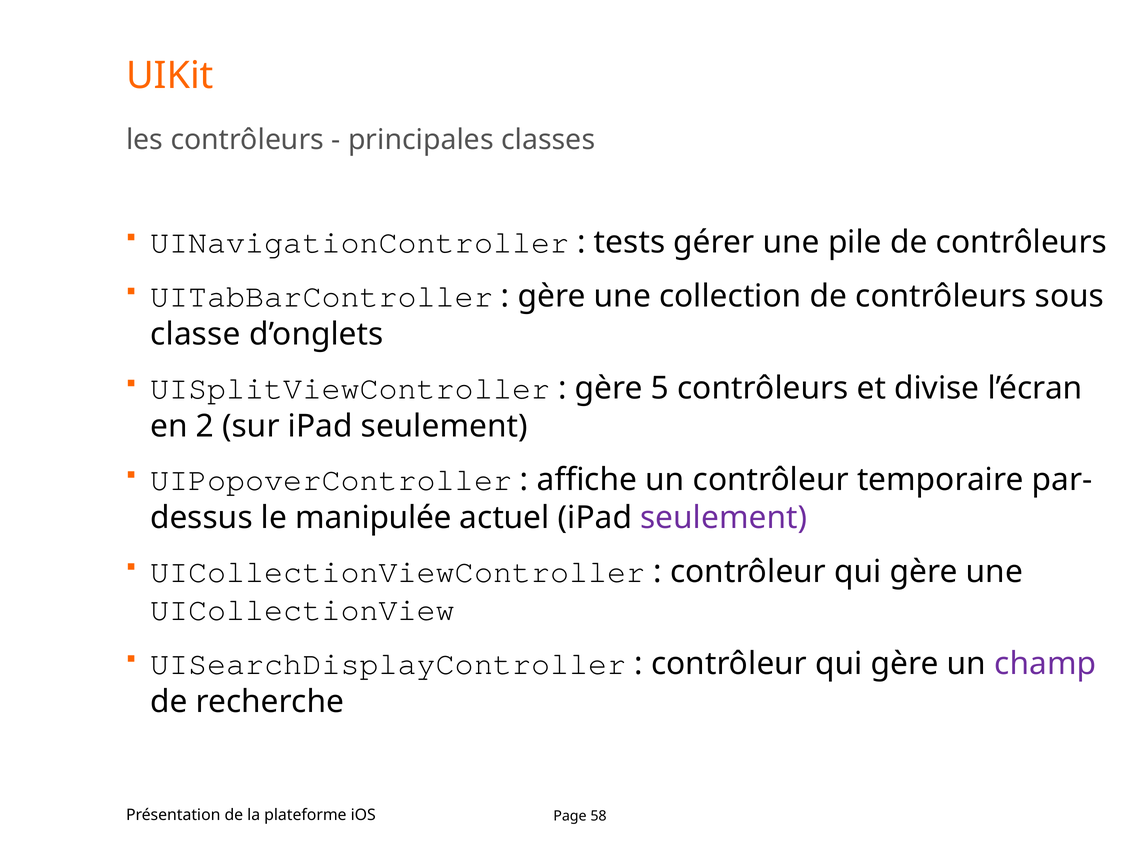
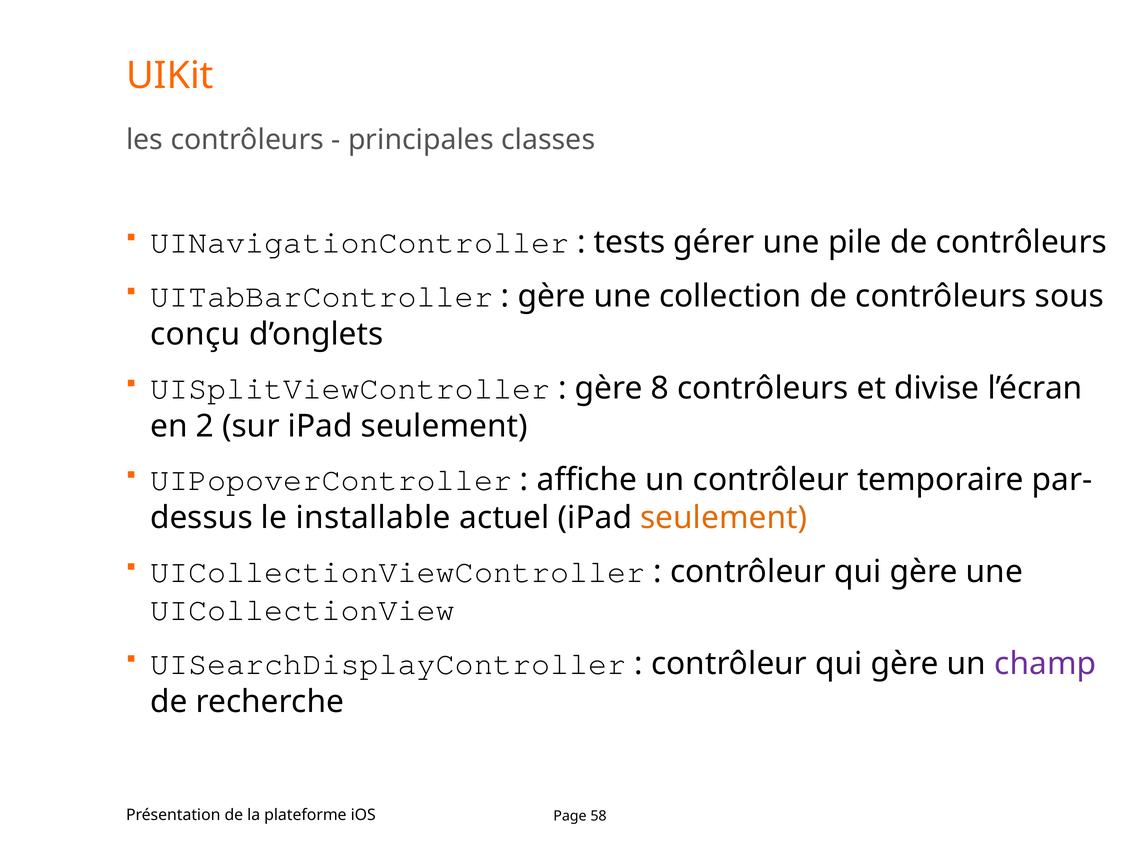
classe: classe -> conçu (195, 334)
5: 5 -> 8 (660, 388)
manipulée: manipulée -> installable (373, 518)
seulement colour: purple -> orange (724, 518)
